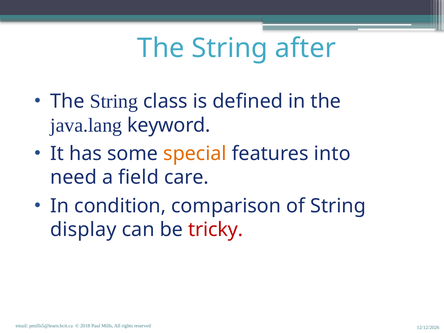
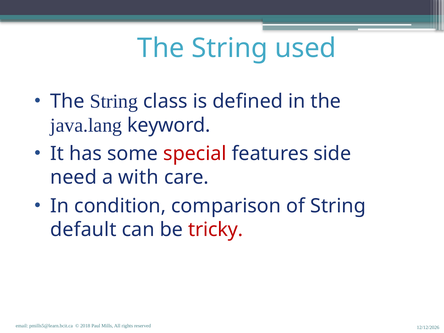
after: after -> used (306, 48)
special colour: orange -> red (195, 154)
into: into -> side (332, 154)
field: field -> with (138, 177)
display: display -> default (83, 230)
